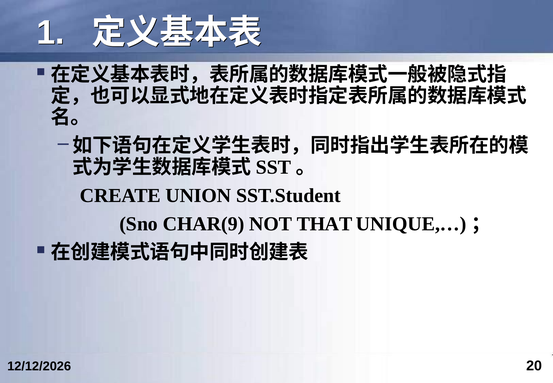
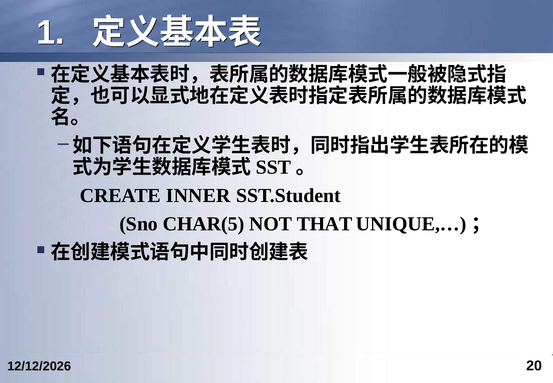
UNION: UNION -> INNER (198, 196)
CHAR(9: CHAR(9 -> CHAR(5 (204, 224)
